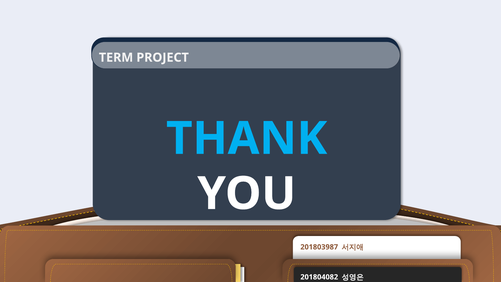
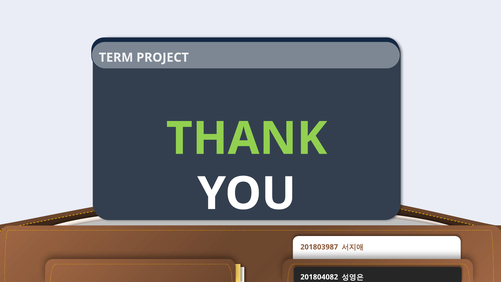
THANK colour: light blue -> light green (247, 139)
